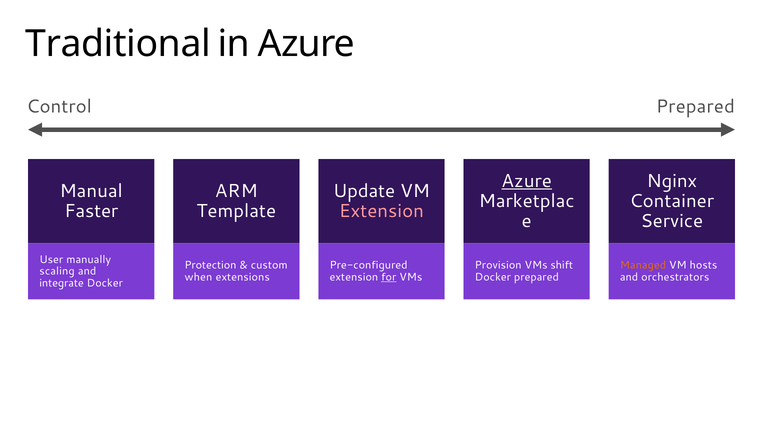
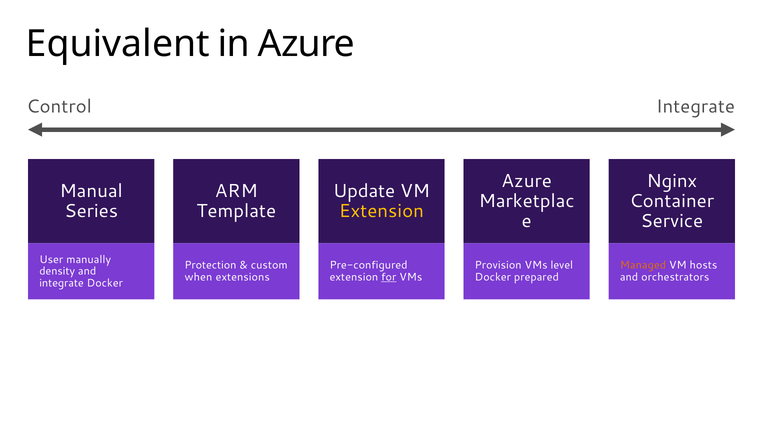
Traditional: Traditional -> Equivalent (118, 44)
Prepared: Prepared -> Integrate (695, 106)
Azure underline: present -> none (527, 181)
Faster: Faster -> Series (91, 211)
Extension colour: pink -> yellow (381, 211)
shift: shift -> level (562, 265)
scaling: scaling -> density (57, 271)
